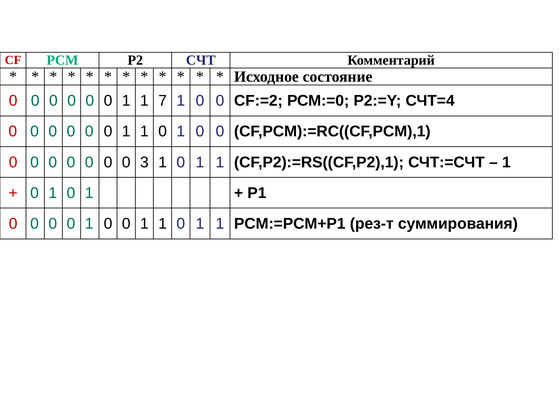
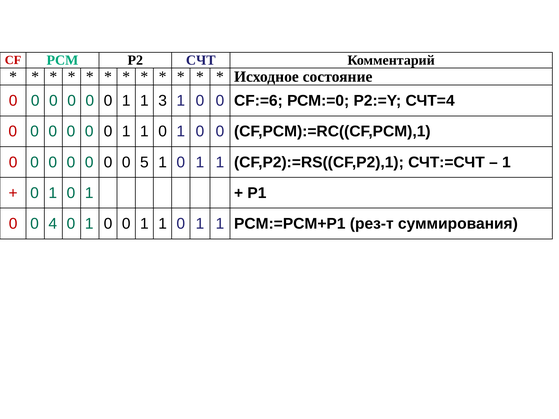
7: 7 -> 3 (163, 101)
CF:=2: CF:=2 -> CF:=6 (258, 101)
3: 3 -> 5 (144, 162)
0: 0 -> 4 (53, 224)
